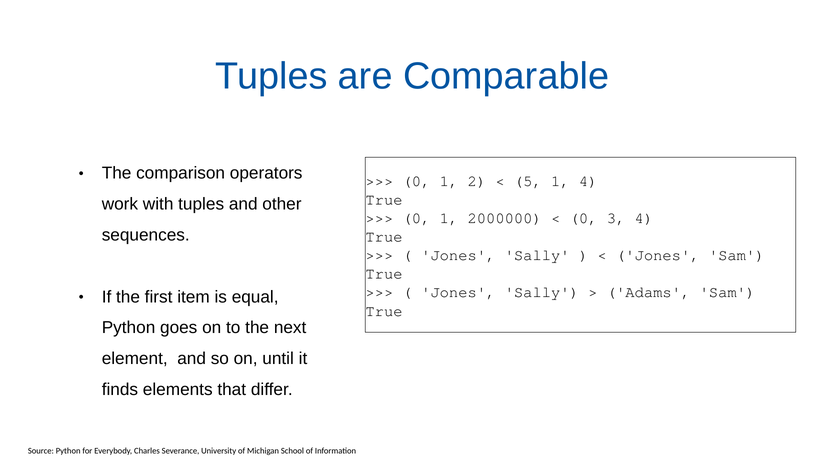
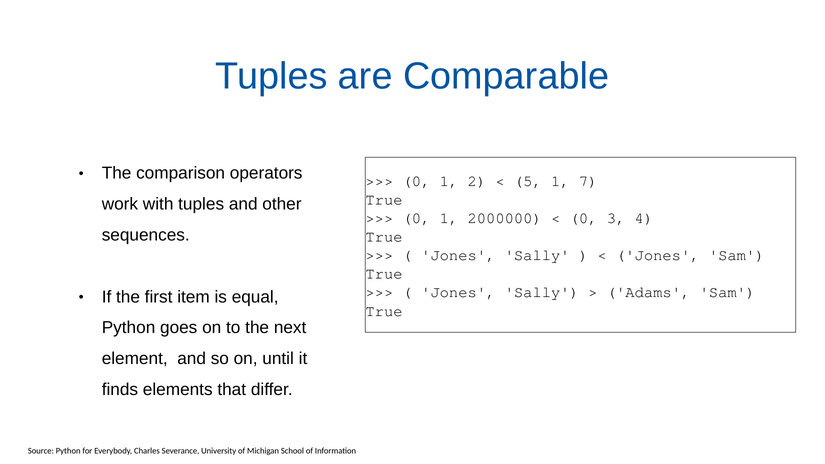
1 4: 4 -> 7 (588, 181)
